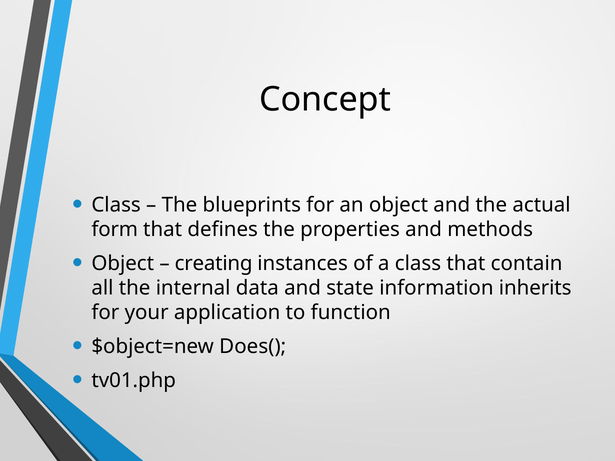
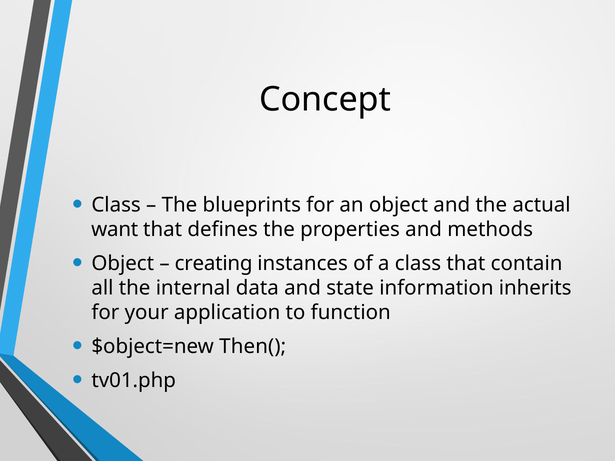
form: form -> want (115, 230)
Does(: Does( -> Then( (253, 347)
